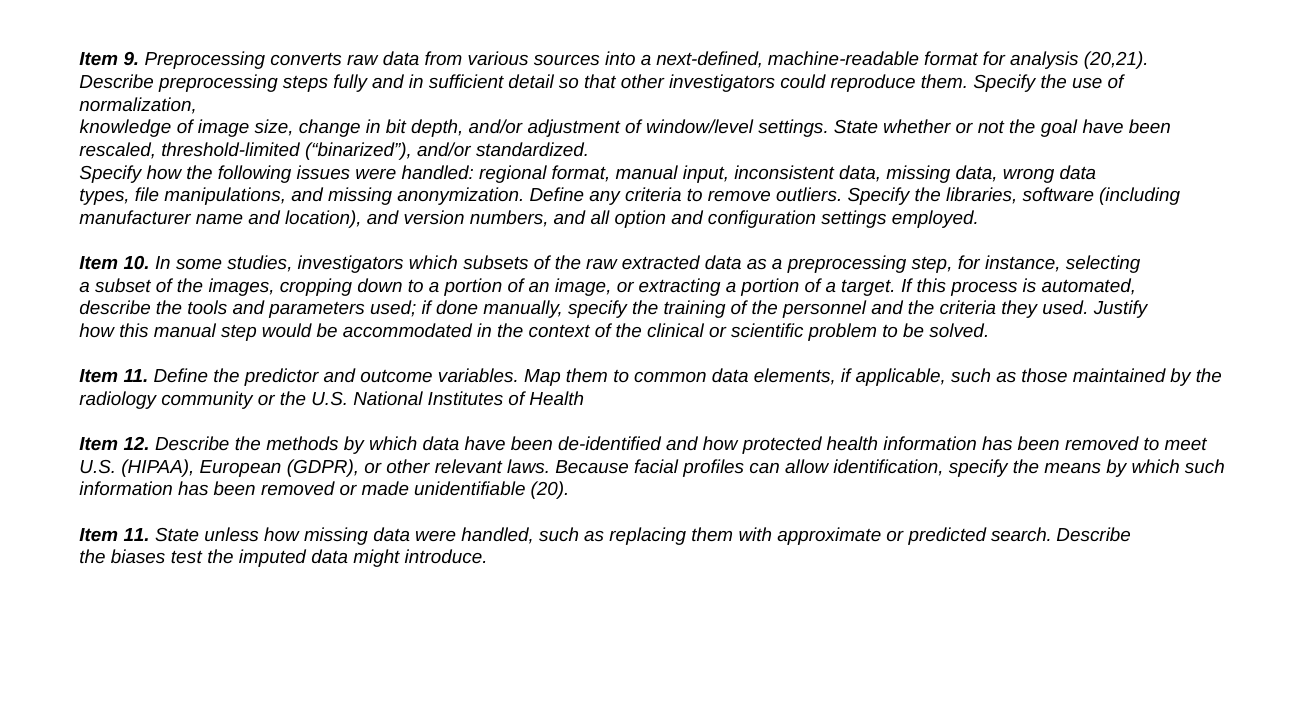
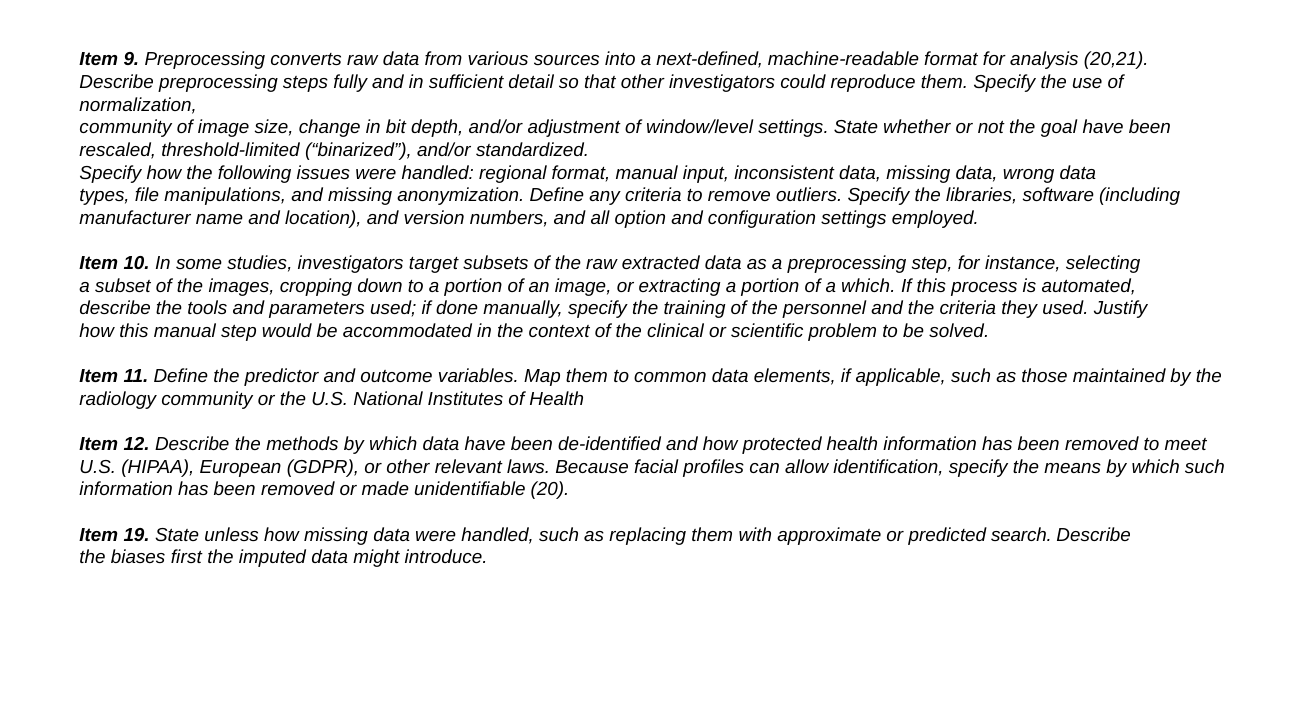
knowledge: knowledge -> community (126, 128)
investigators which: which -> target (433, 263)
a target: target -> which (868, 286)
11: 11 -> 19 (137, 535)
test: test -> first (186, 558)
